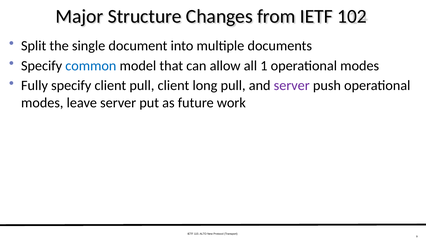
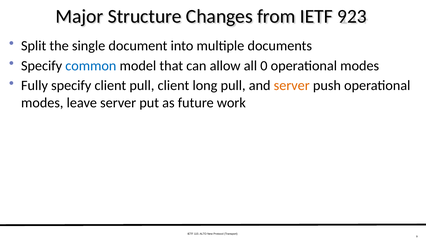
102: 102 -> 923 (352, 16)
1: 1 -> 0 (264, 66)
server colour: purple -> orange (292, 86)
